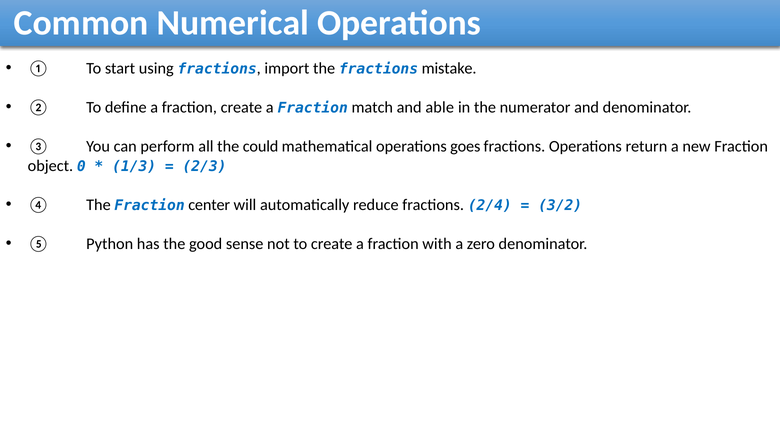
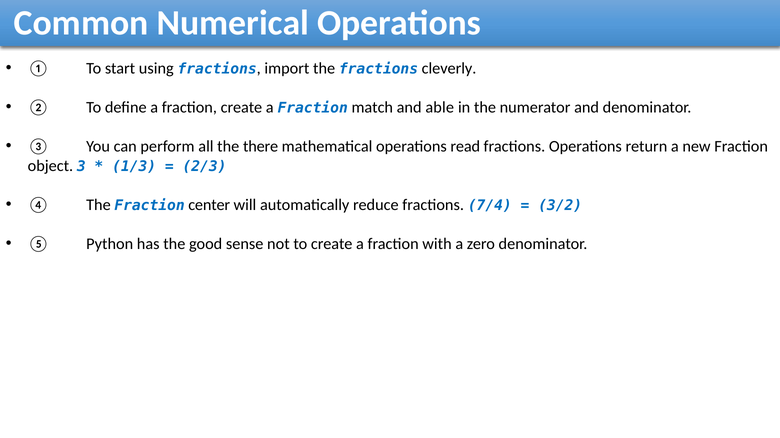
mistake: mistake -> cleverly (449, 69)
could: could -> there (261, 147)
goes: goes -> read (465, 147)
0: 0 -> 3 (81, 167)
2/4: 2/4 -> 7/4 (490, 206)
